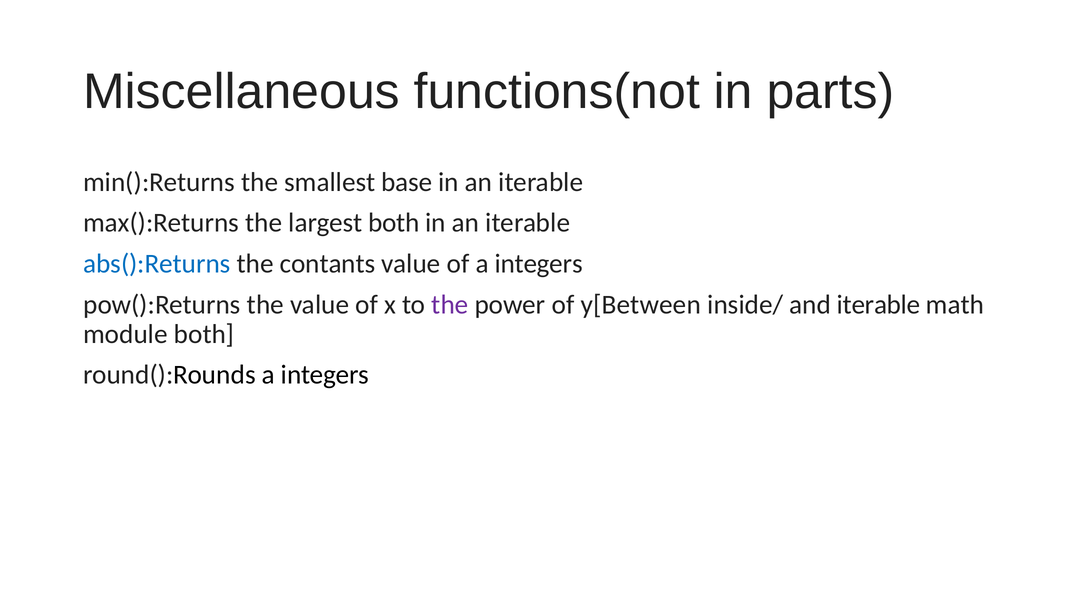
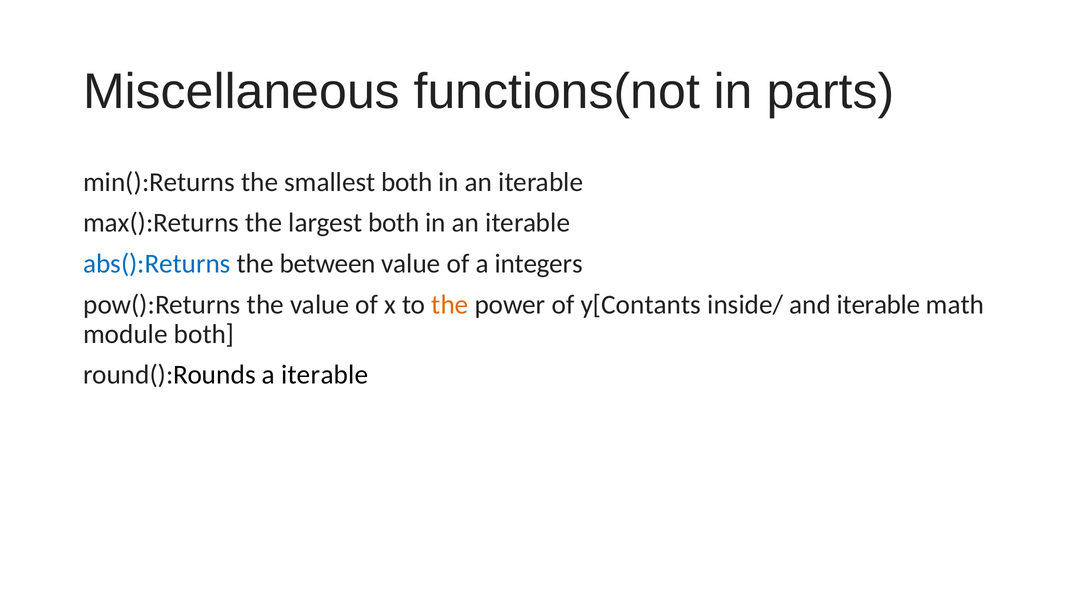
smallest base: base -> both (407, 182)
contants: contants -> between (328, 264)
the colour: purple -> orange (450, 304)
y[Between: y[Between -> y[Contants (641, 304)
round():Rounds a integers: integers -> iterable (325, 375)
